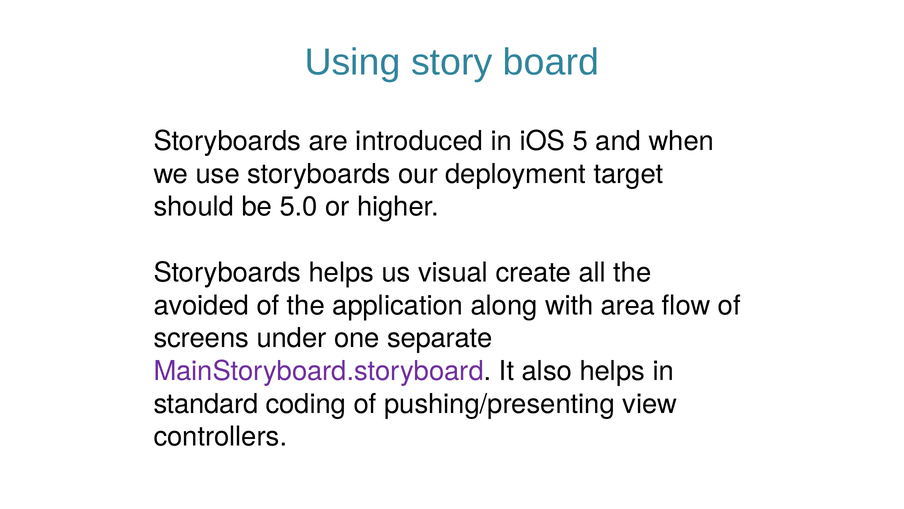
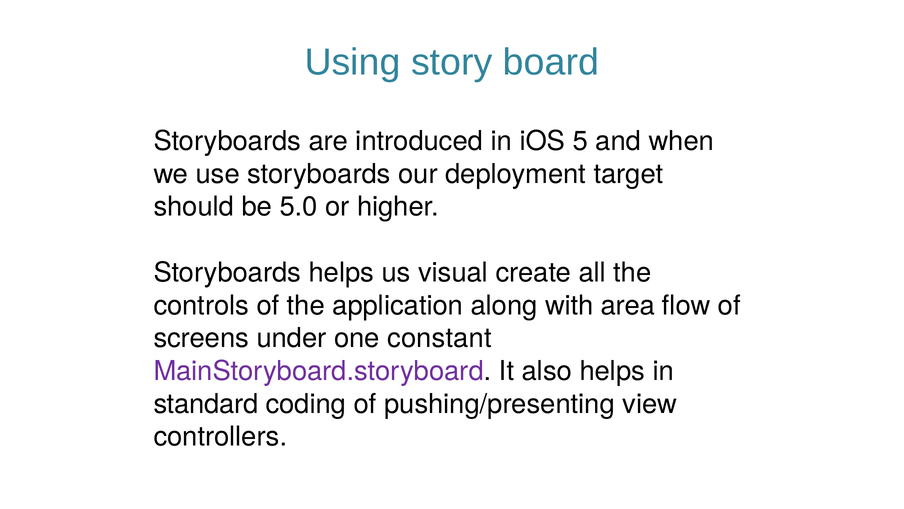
avoided: avoided -> controls (201, 305)
separate: separate -> constant (440, 338)
